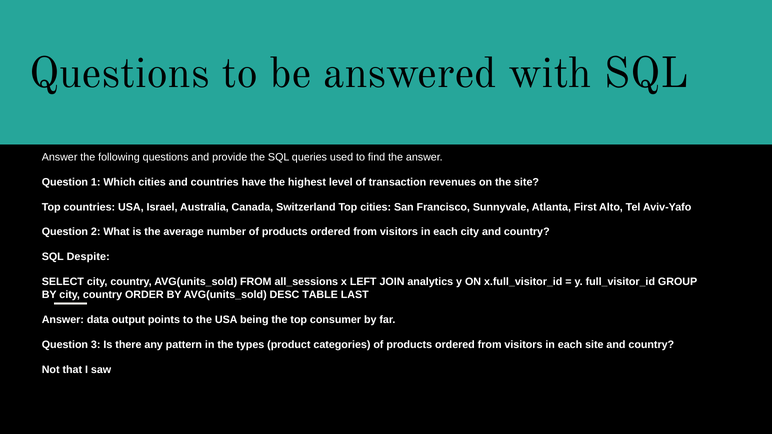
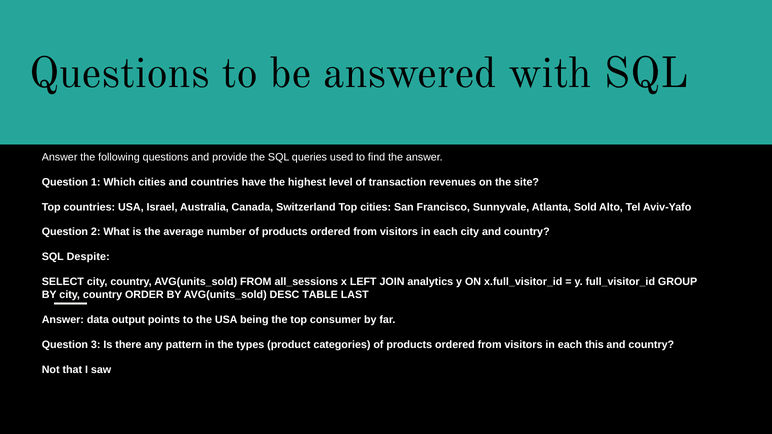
First: First -> Sold (585, 207)
each site: site -> this (594, 345)
